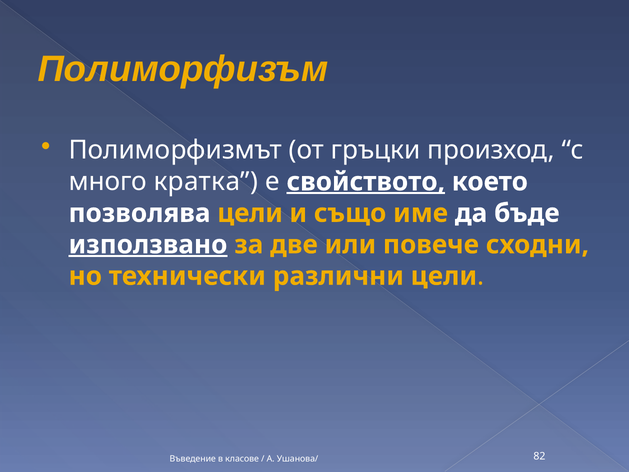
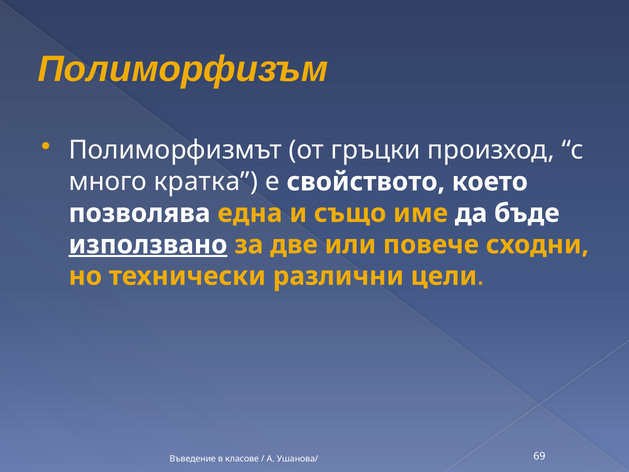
свойството underline: present -> none (366, 182)
позволява цели: цели -> една (250, 213)
82: 82 -> 69 (539, 456)
